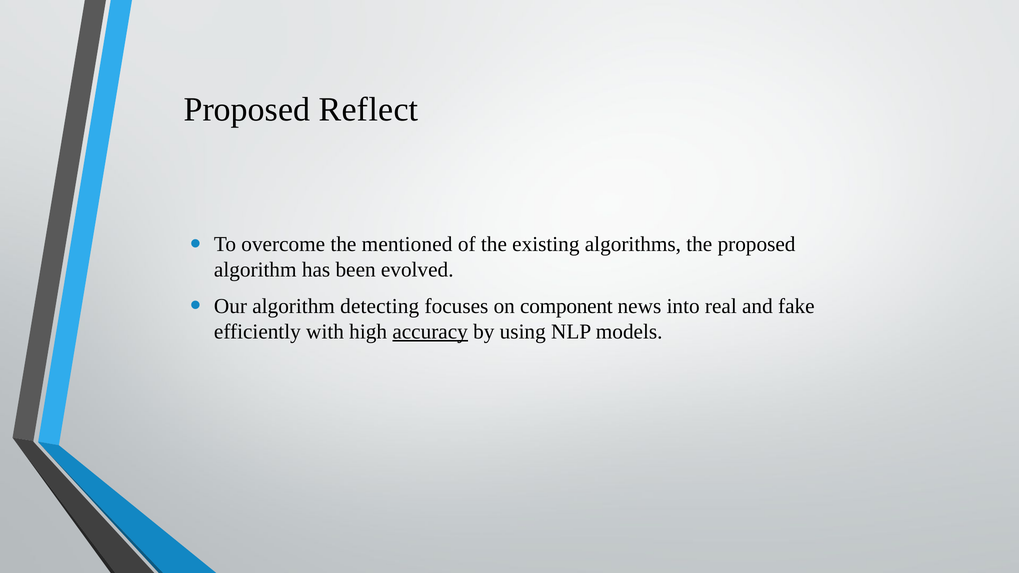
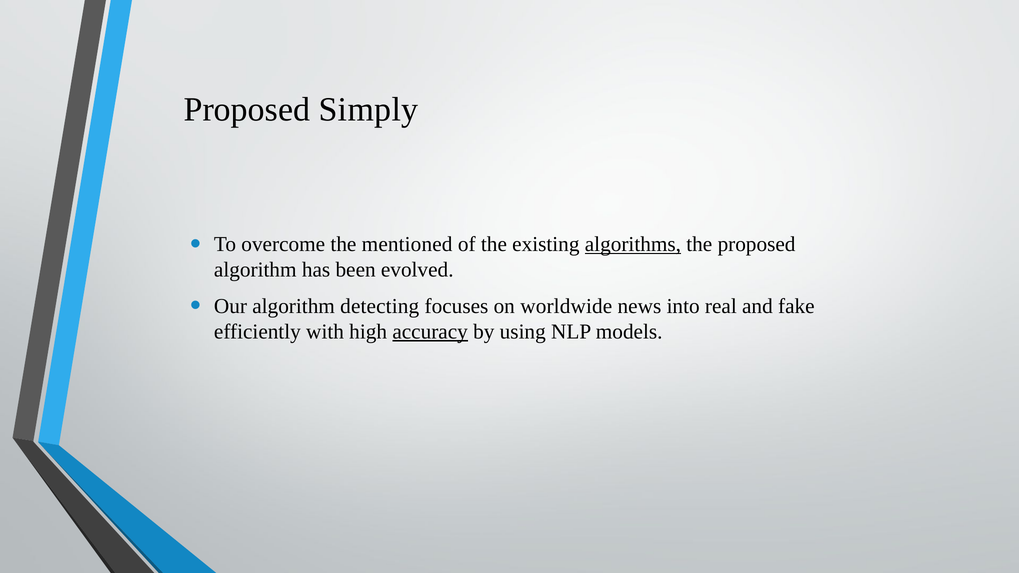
Reflect: Reflect -> Simply (369, 110)
algorithms underline: none -> present (633, 244)
component: component -> worldwide (566, 306)
